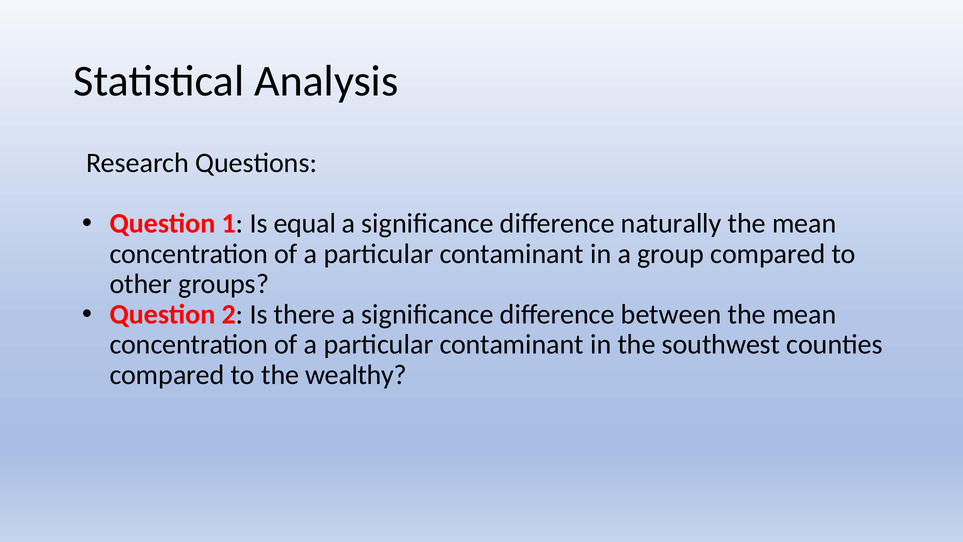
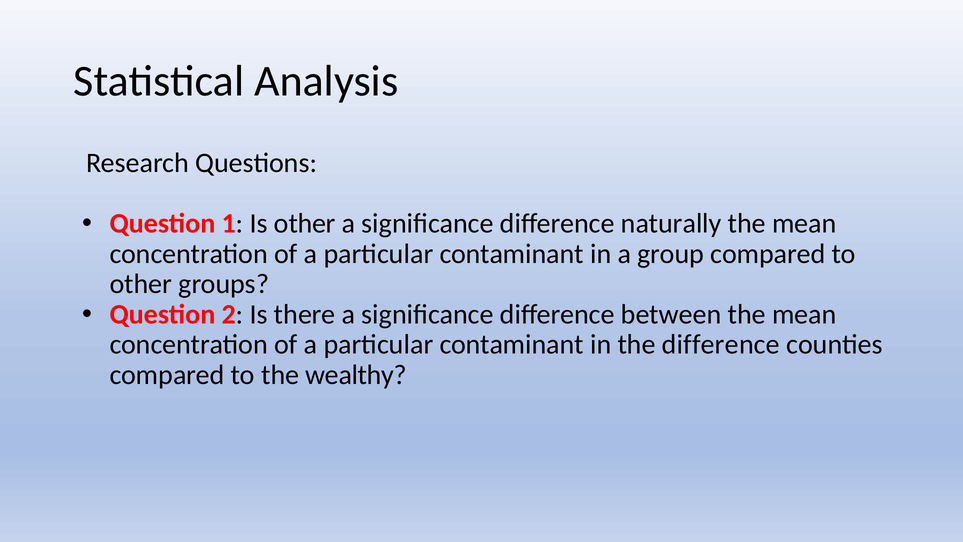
Is equal: equal -> other (305, 223)
the southwest: southwest -> difference (721, 344)
